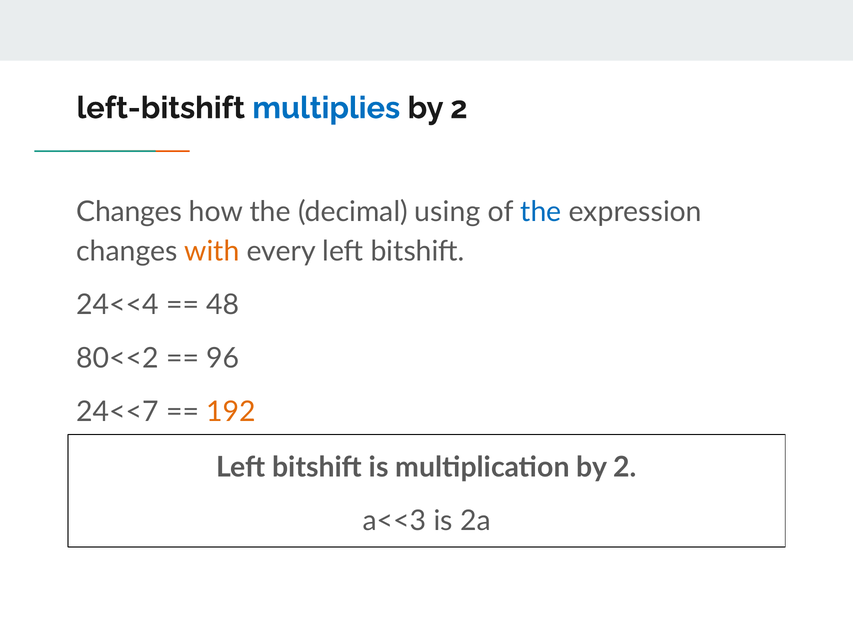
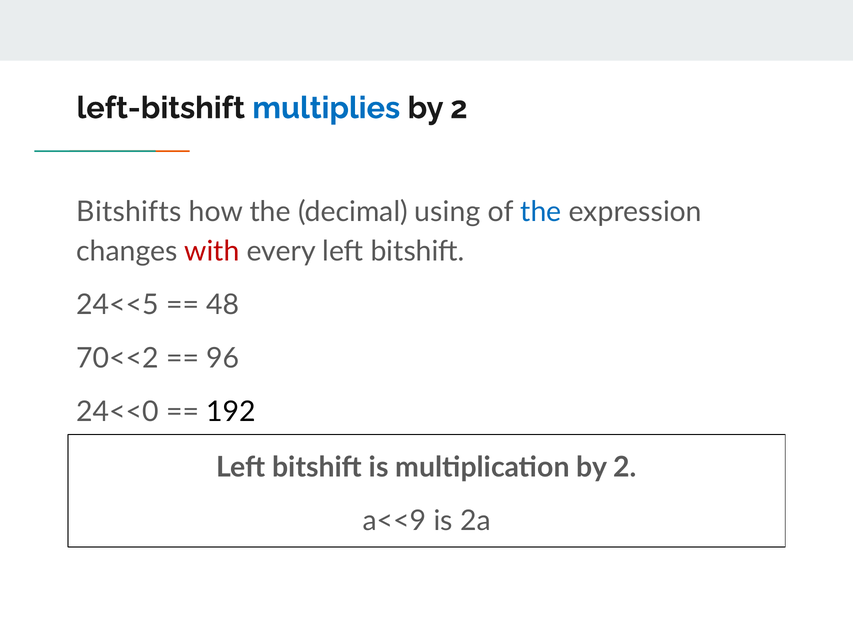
Changes: Changes -> Bitshifts (129, 212)
with colour: orange -> red (212, 251)
24<<4: 24<<4 -> 24<<5 (118, 305)
80<<2: 80<<2 -> 70<<2 (118, 358)
24<<7: 24<<7 -> 24<<0 (118, 411)
192 colour: orange -> black (231, 411)
a<<3: a<<3 -> a<<9 (395, 521)
